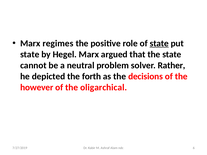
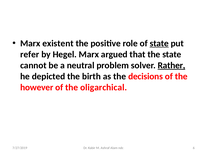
regimes: regimes -> existent (58, 43)
state: state -> refer (30, 54)
Rather underline: none -> present (171, 66)
forth: forth -> birth (91, 77)
